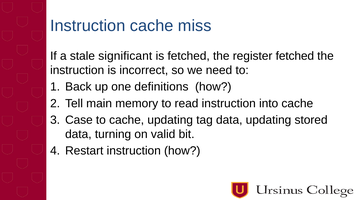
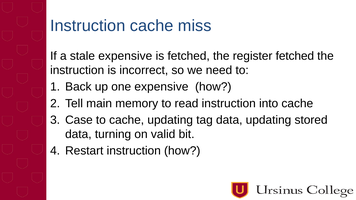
stale significant: significant -> expensive (125, 56)
one definitions: definitions -> expensive (161, 87)
